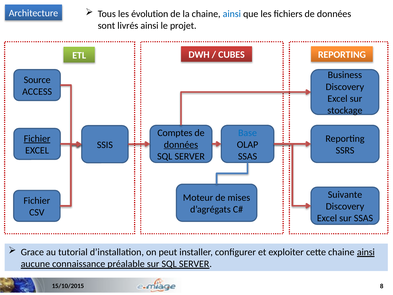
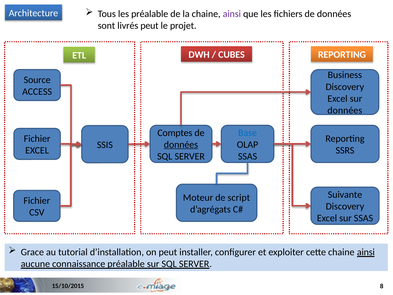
les évolution: évolution -> préalable (150, 14)
ainsi colour: blue -> purple (232, 14)
livrés ainsi: ainsi -> peut (149, 26)
stockage: stockage -> données (345, 110)
Fichier underline: present -> none (37, 139)
mises: mises -> script (239, 197)
